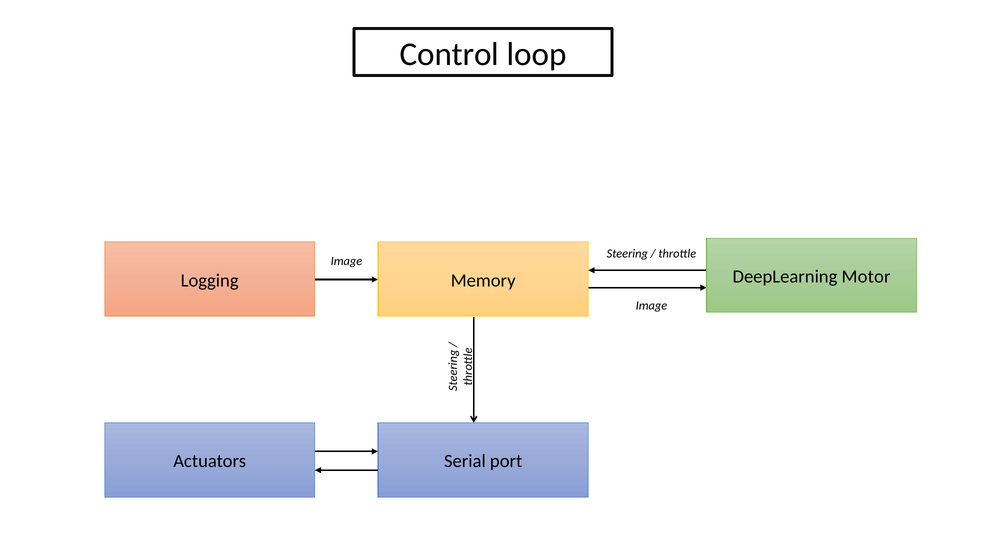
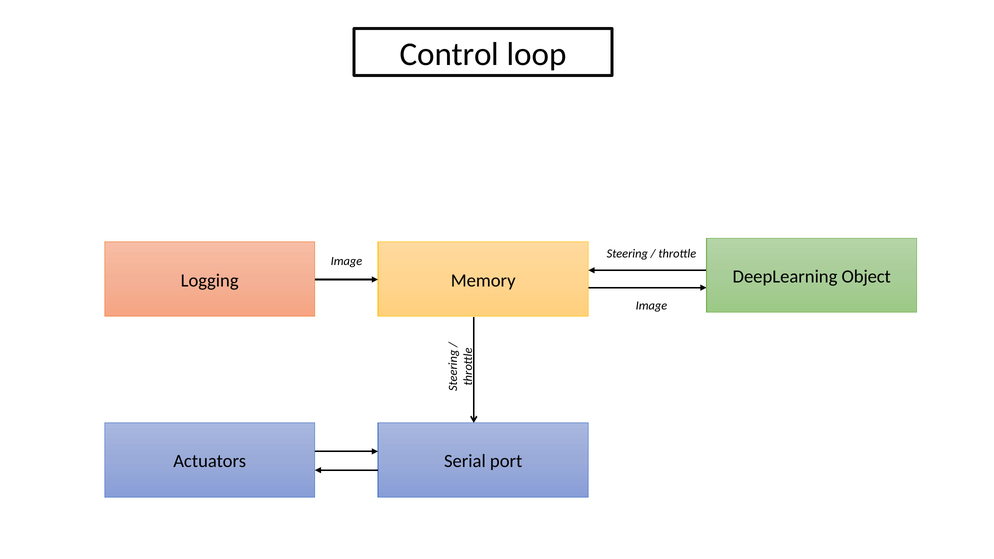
Motor: Motor -> Object (866, 277)
